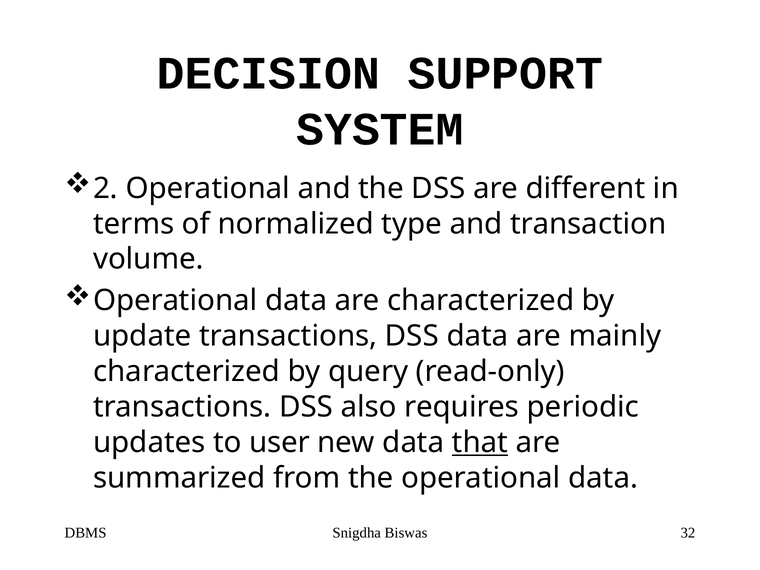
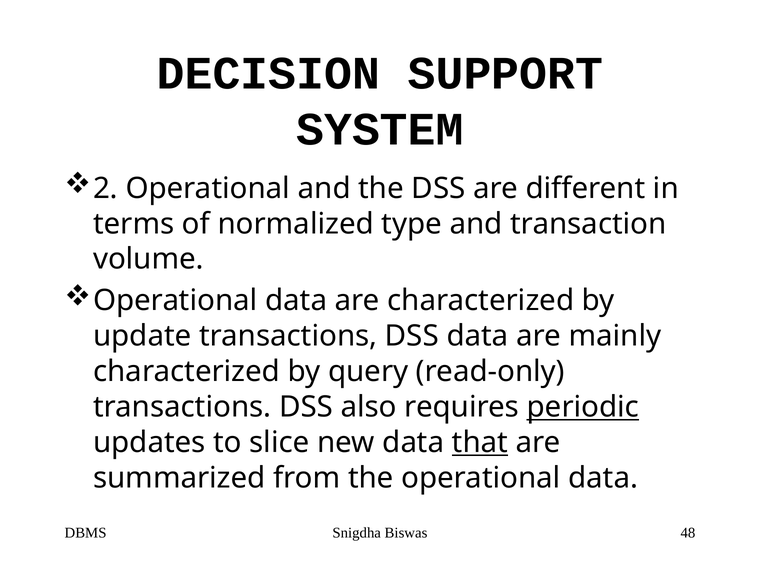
periodic underline: none -> present (583, 407)
user: user -> slice (279, 443)
32: 32 -> 48 (688, 533)
